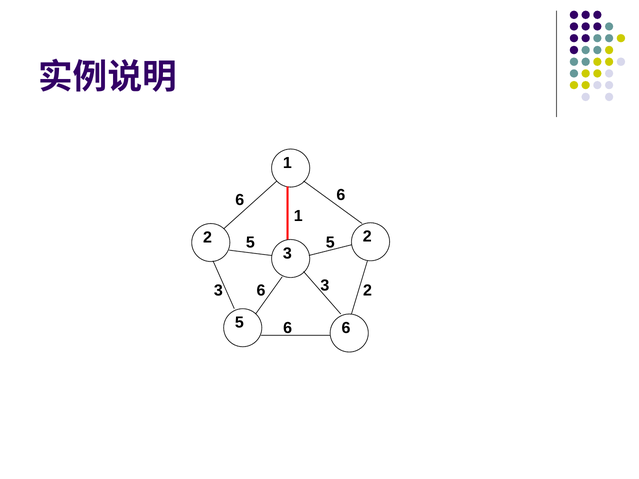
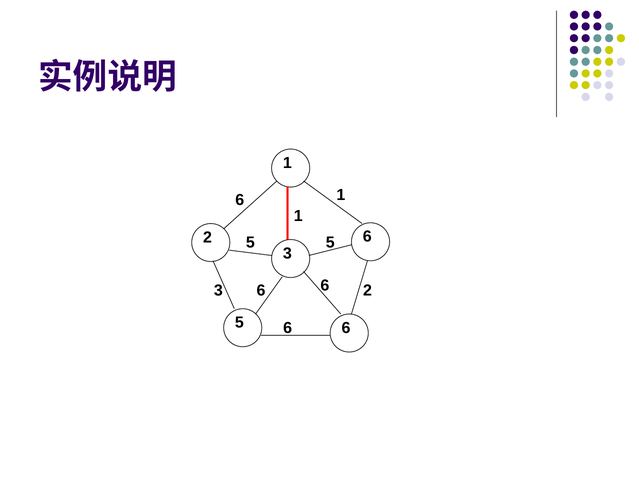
6: 6 -> 1 (341, 195)
2 2: 2 -> 6 (367, 237)
3: 3 -> 6 (325, 285)
